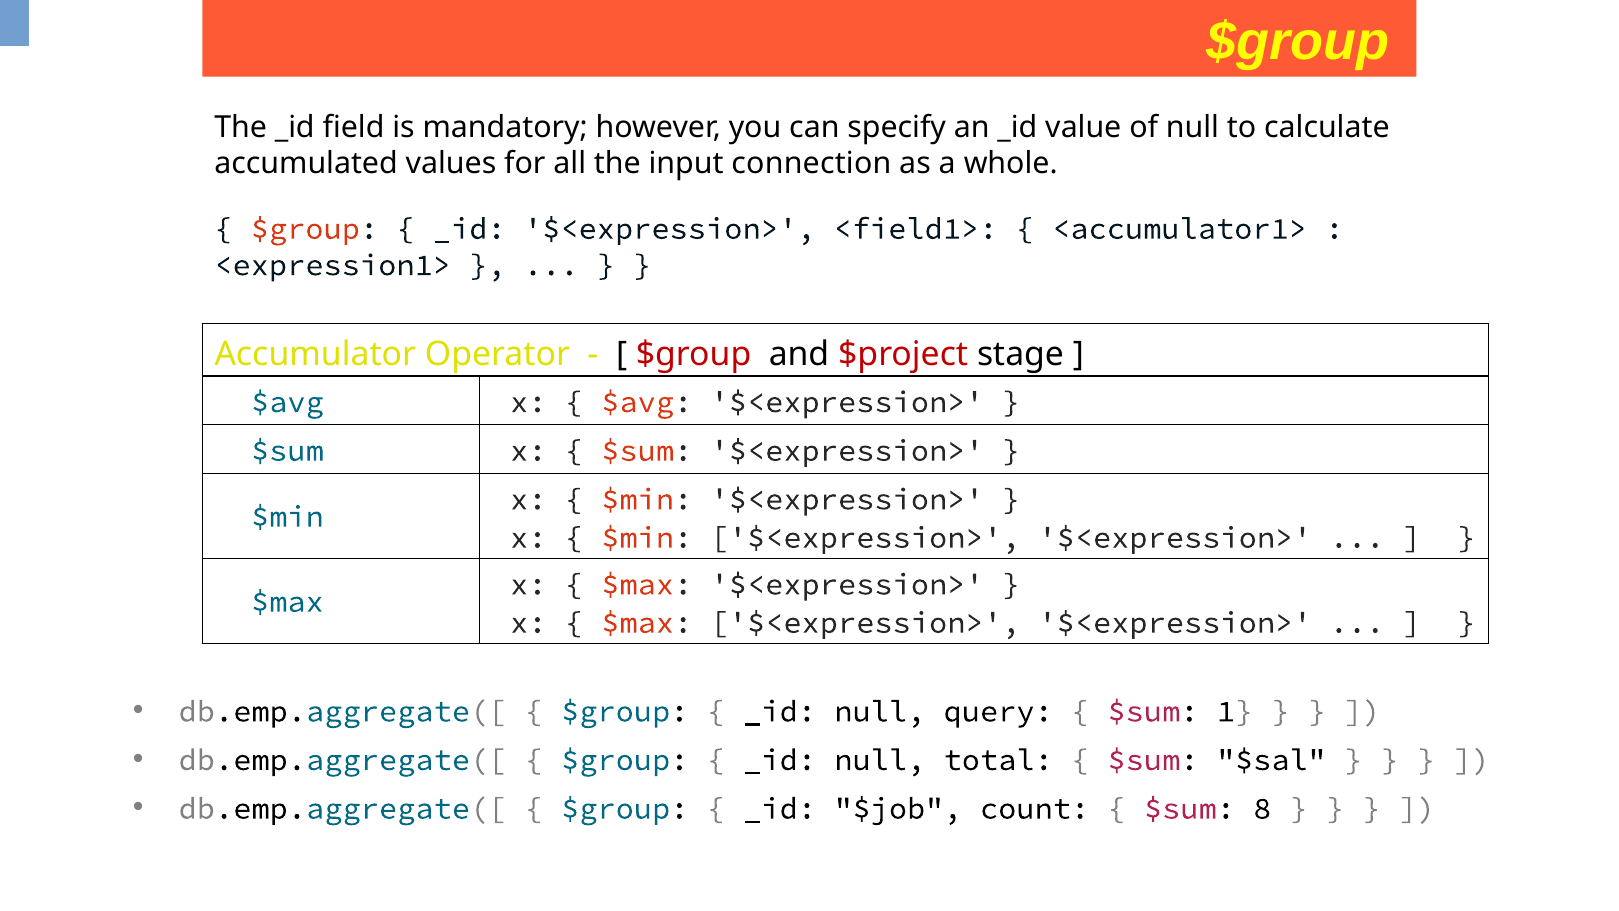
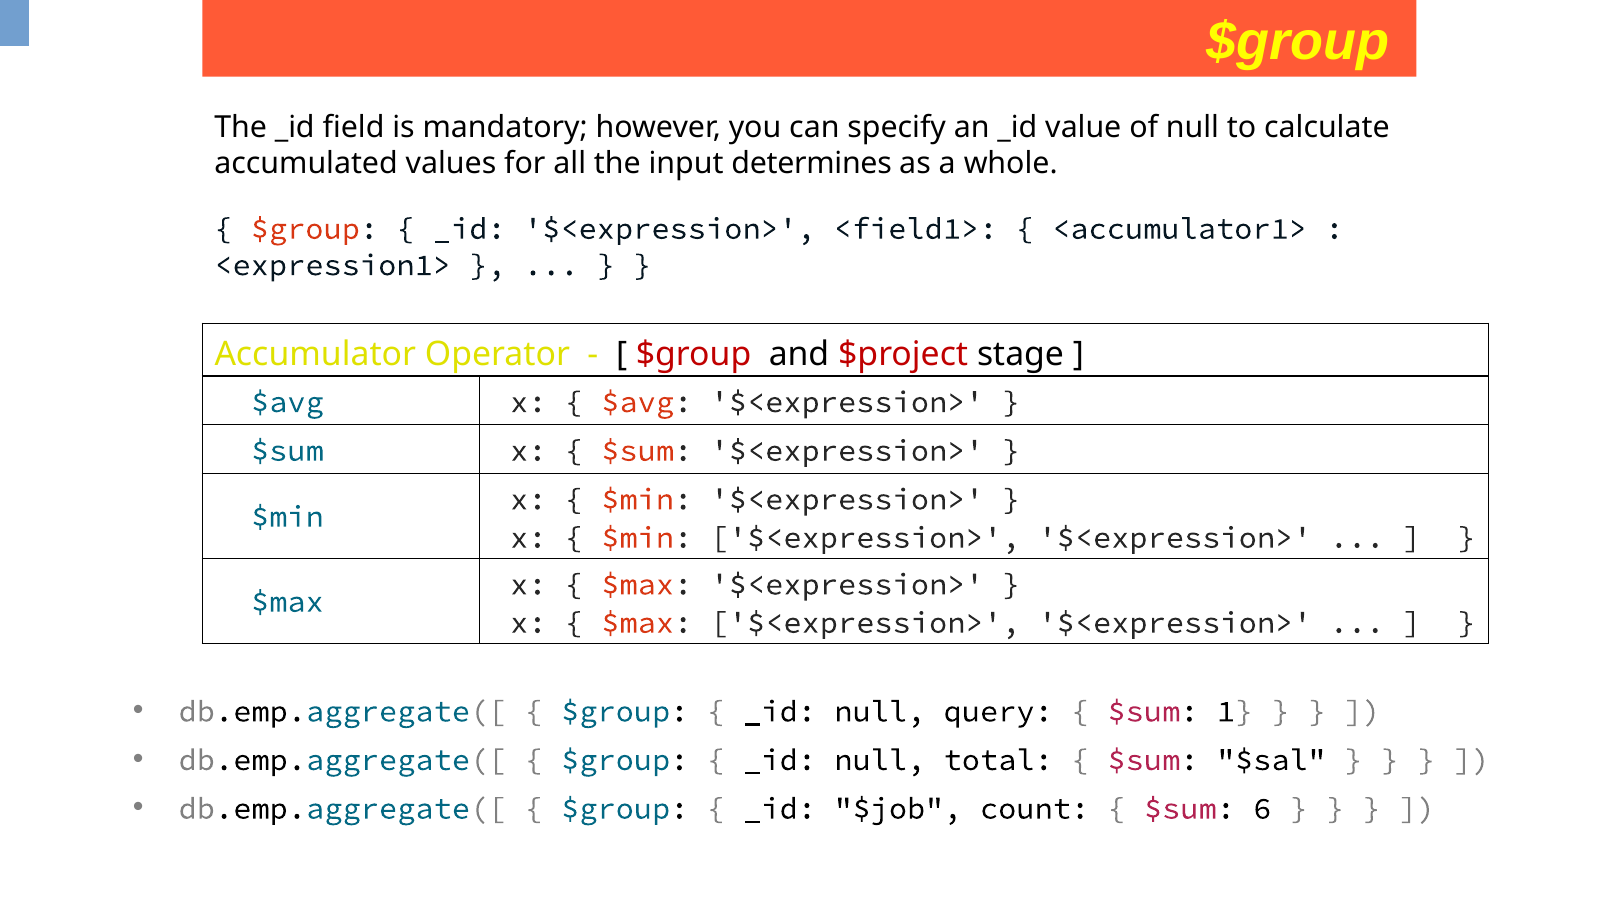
connection: connection -> determines (812, 164)
8: 8 -> 6 (1262, 808)
